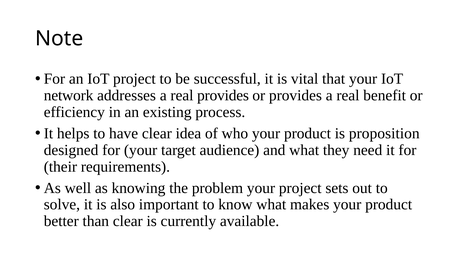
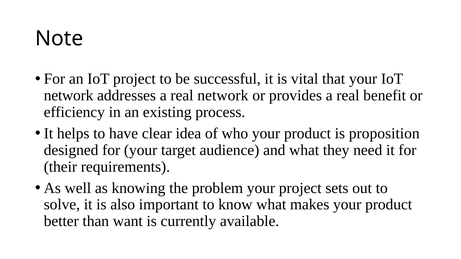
real provides: provides -> network (223, 96)
than clear: clear -> want (128, 221)
